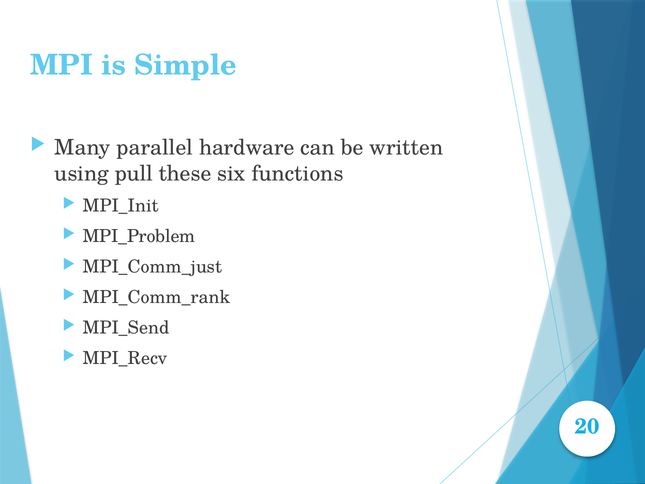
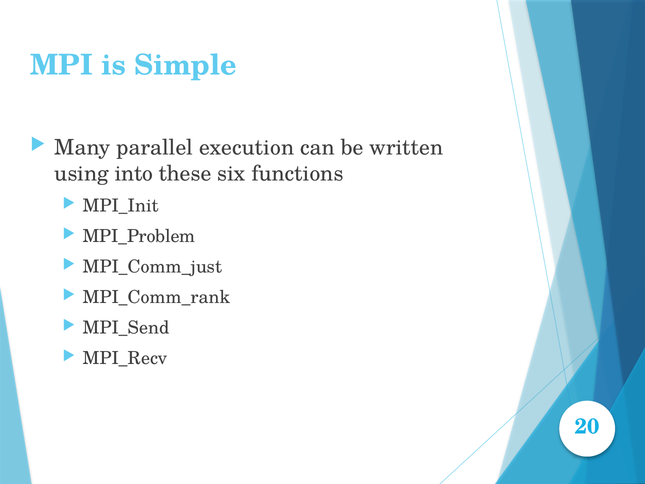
hardware: hardware -> execution (247, 148)
pull: pull -> into (134, 174)
